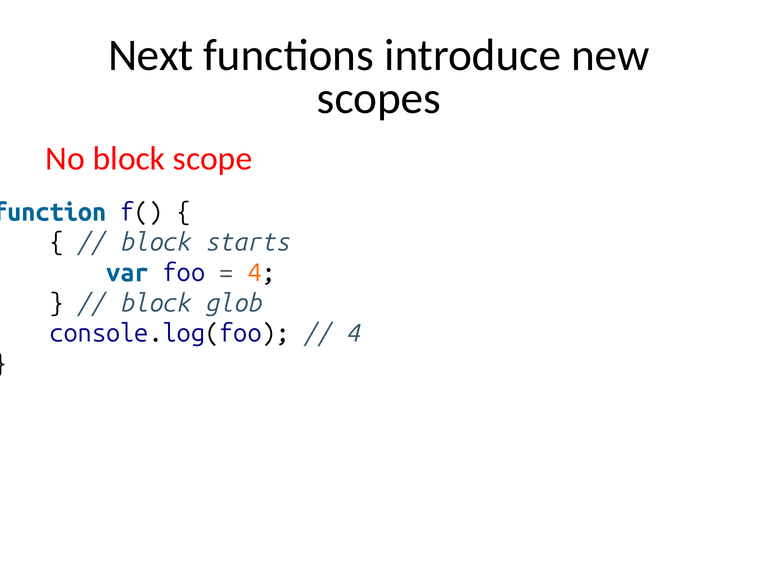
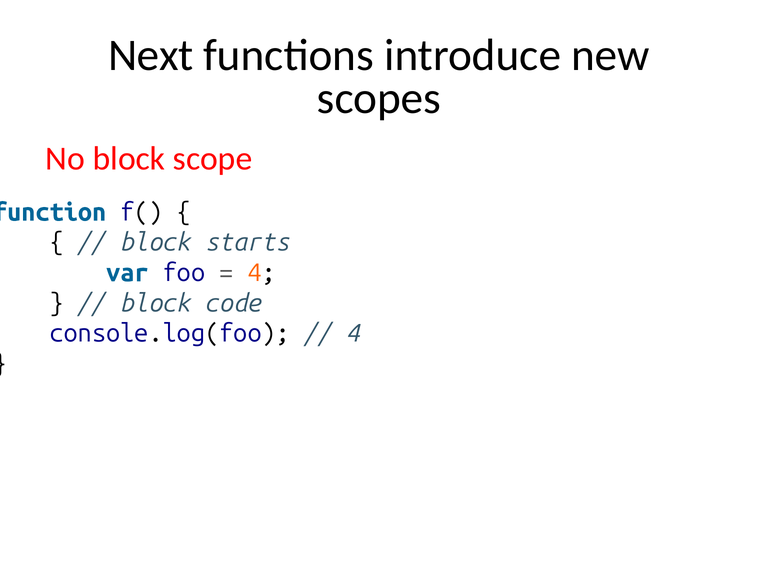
glob: glob -> code (234, 303)
